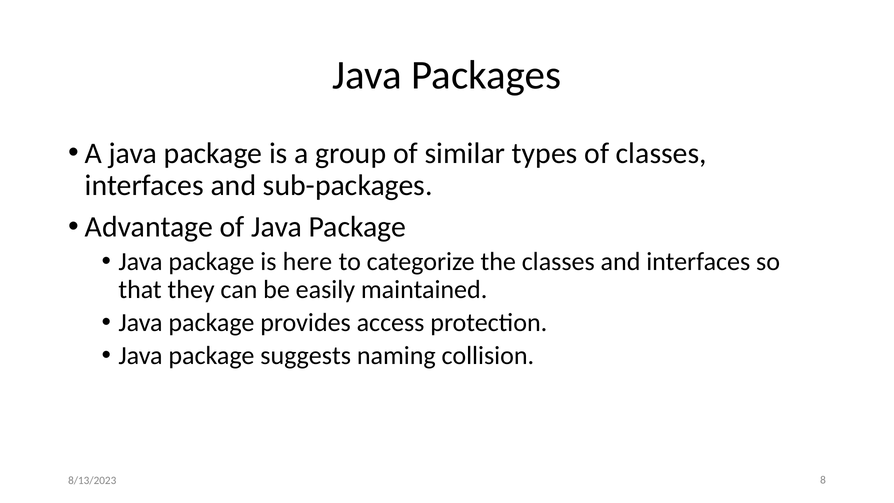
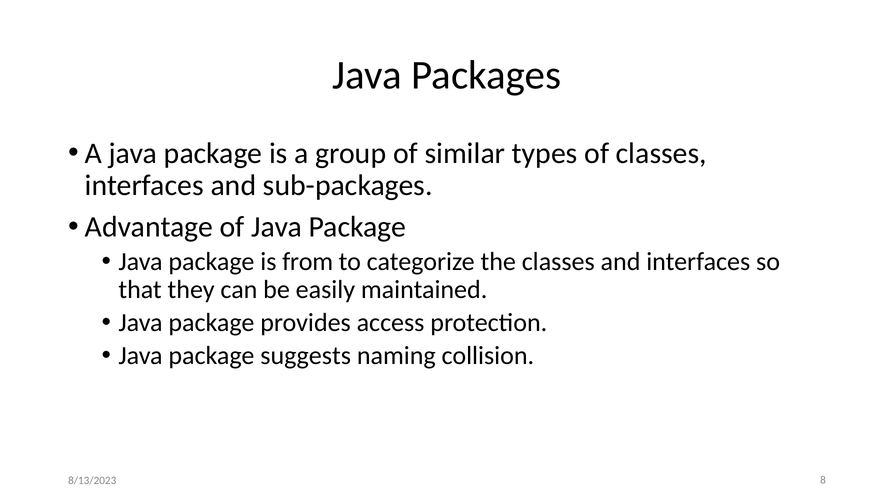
here: here -> from (308, 262)
